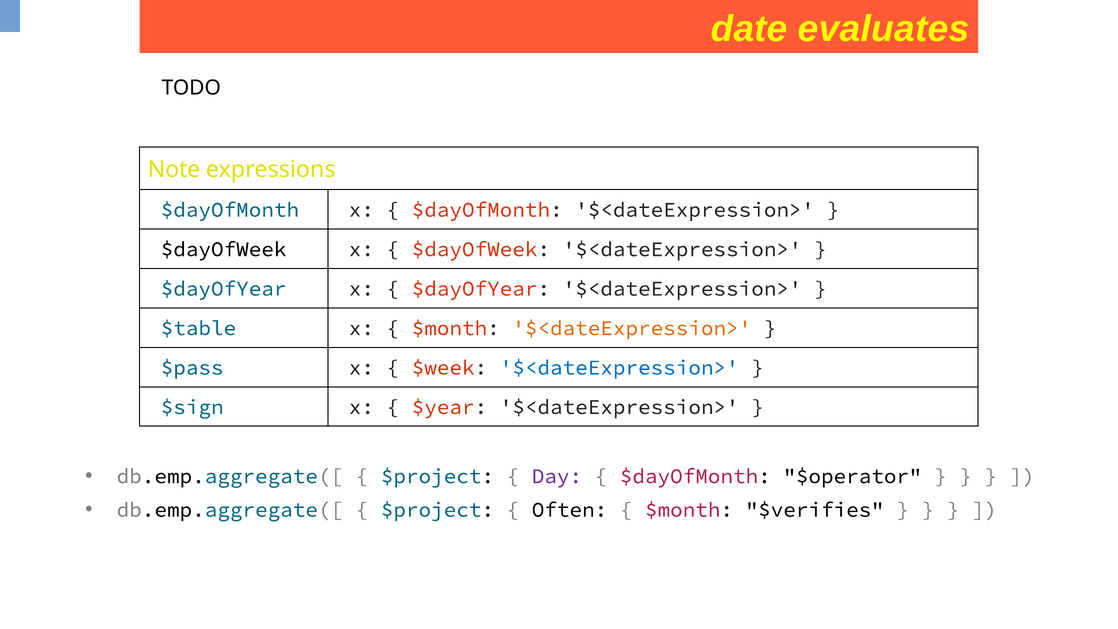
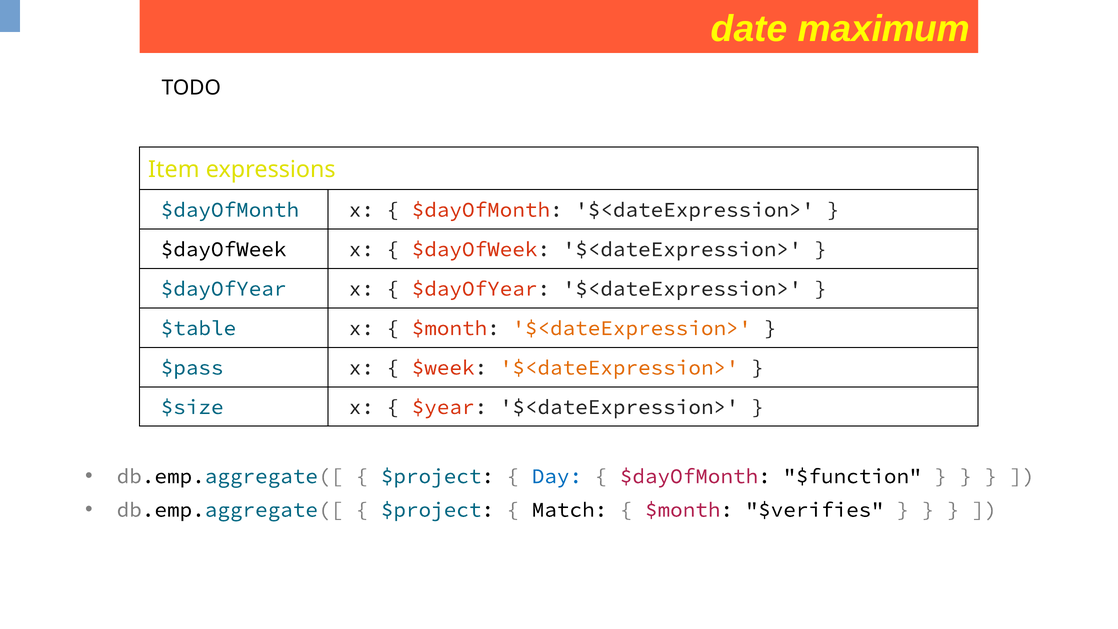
evaluates: evaluates -> maximum (884, 29)
Note: Note -> Item (174, 169)
$<dateExpression> colour: blue -> orange (619, 368)
$sign: $sign -> $size (192, 407)
Day colour: purple -> blue (557, 476)
$operator: $operator -> $function (852, 476)
Often: Often -> Match (569, 510)
